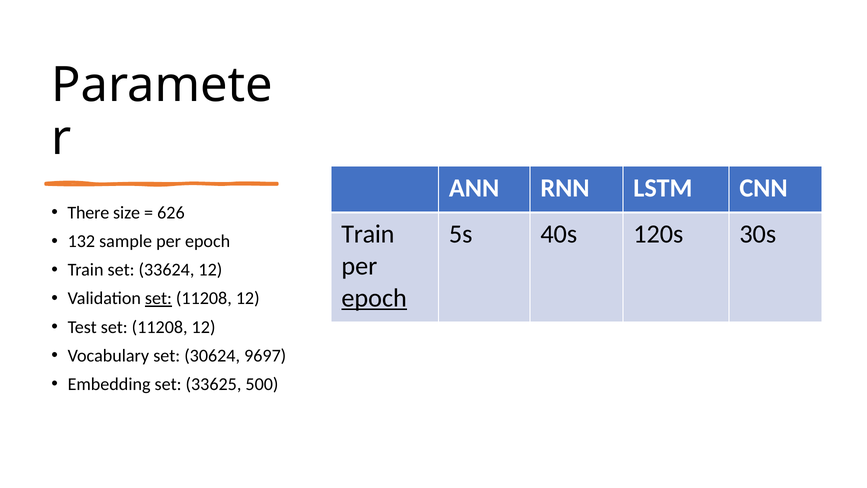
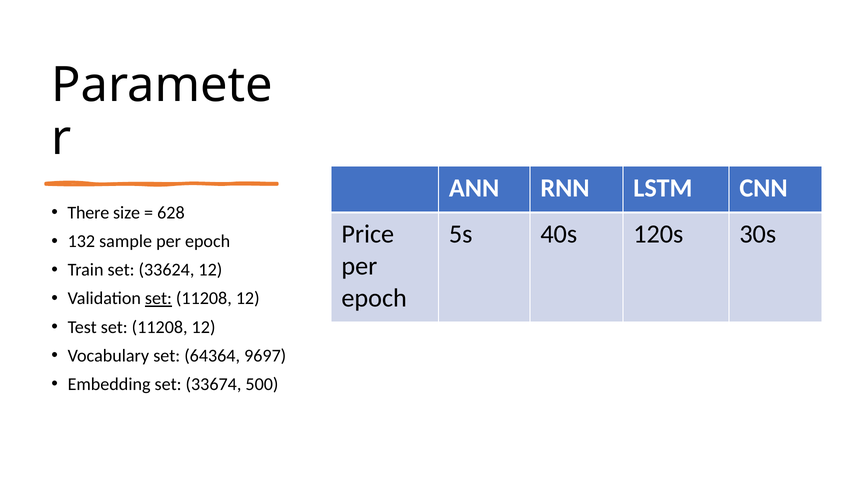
626: 626 -> 628 (171, 213)
Train: Train -> Price (368, 234)
epoch underline: present -> none (374, 298)
30624: 30624 -> 64364 (212, 355)
33625: 33625 -> 33674 (213, 384)
